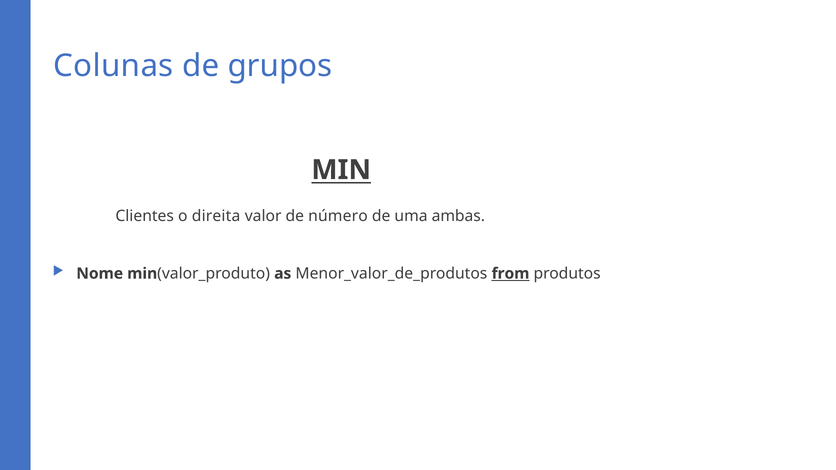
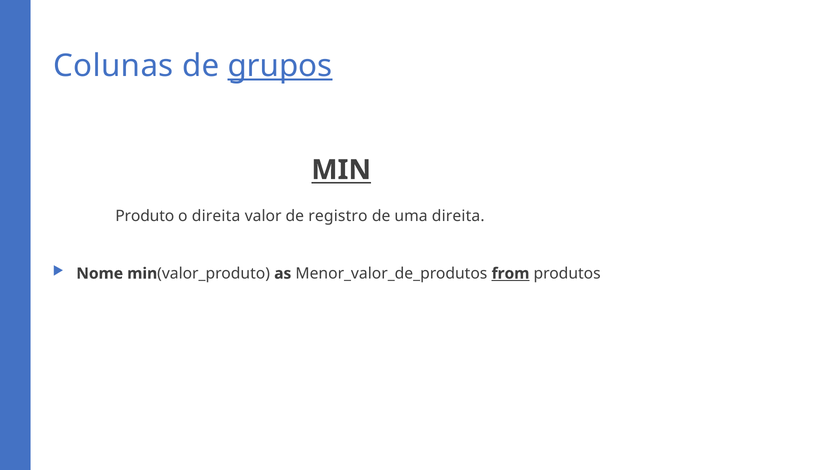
grupos underline: none -> present (280, 66)
Clientes: Clientes -> Produto (145, 216)
número: número -> registro (338, 216)
uma ambas: ambas -> direita (458, 216)
